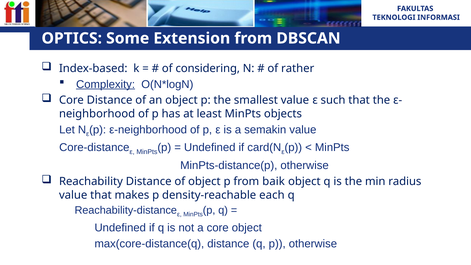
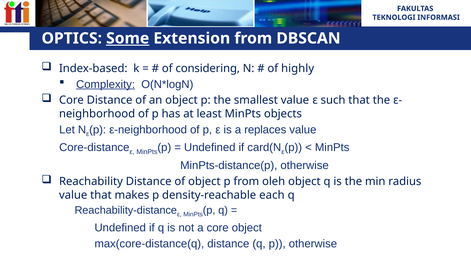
Some underline: none -> present (128, 38)
rather: rather -> highly (298, 68)
semakin: semakin -> replaces (265, 130)
baik: baik -> oleh (274, 181)
